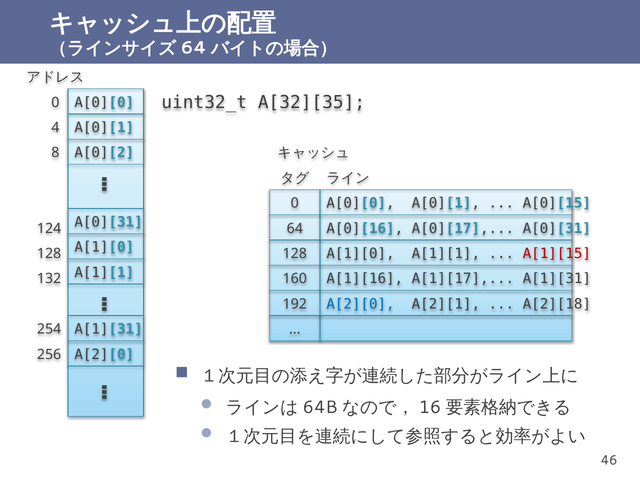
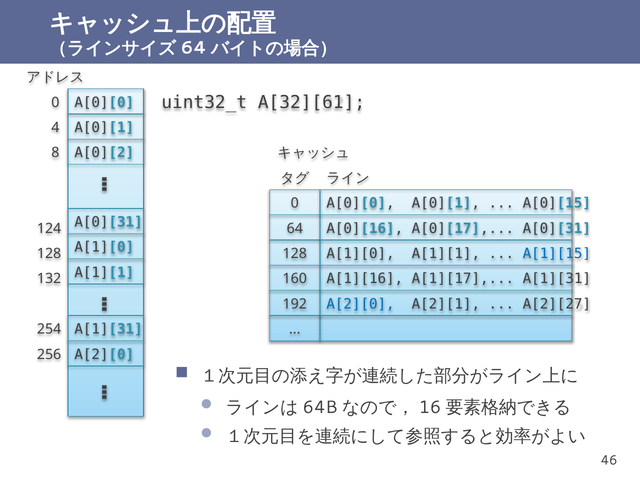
A[32][35: A[32][35 -> A[32][61 (312, 103)
A[1][15 colour: red -> blue (557, 254)
A[2][18: A[2][18 -> A[2][27 (557, 304)
